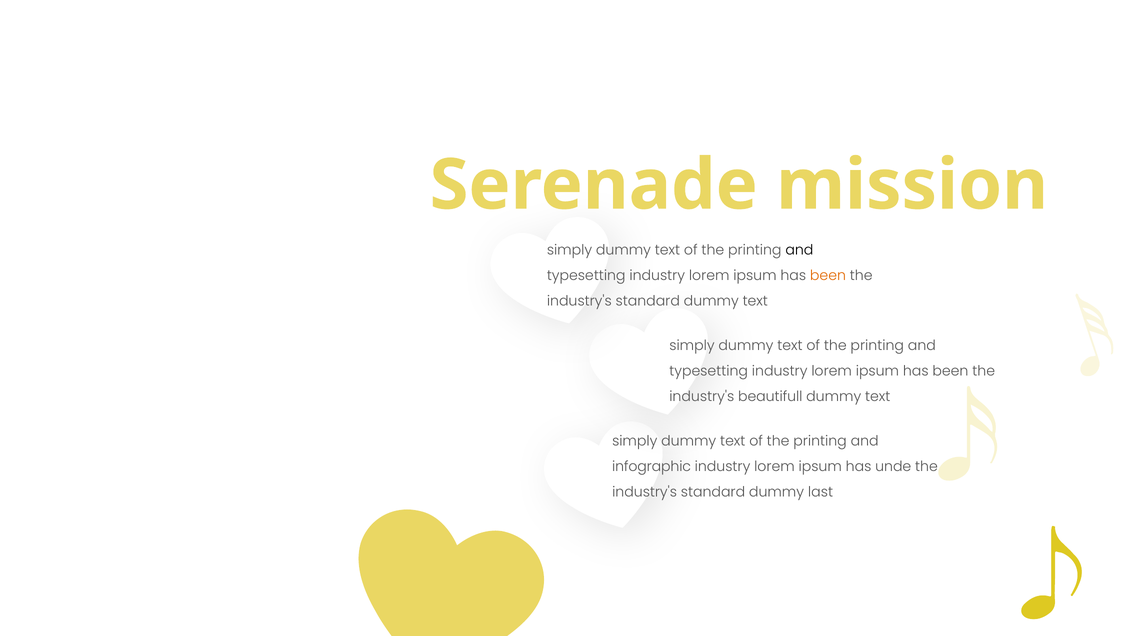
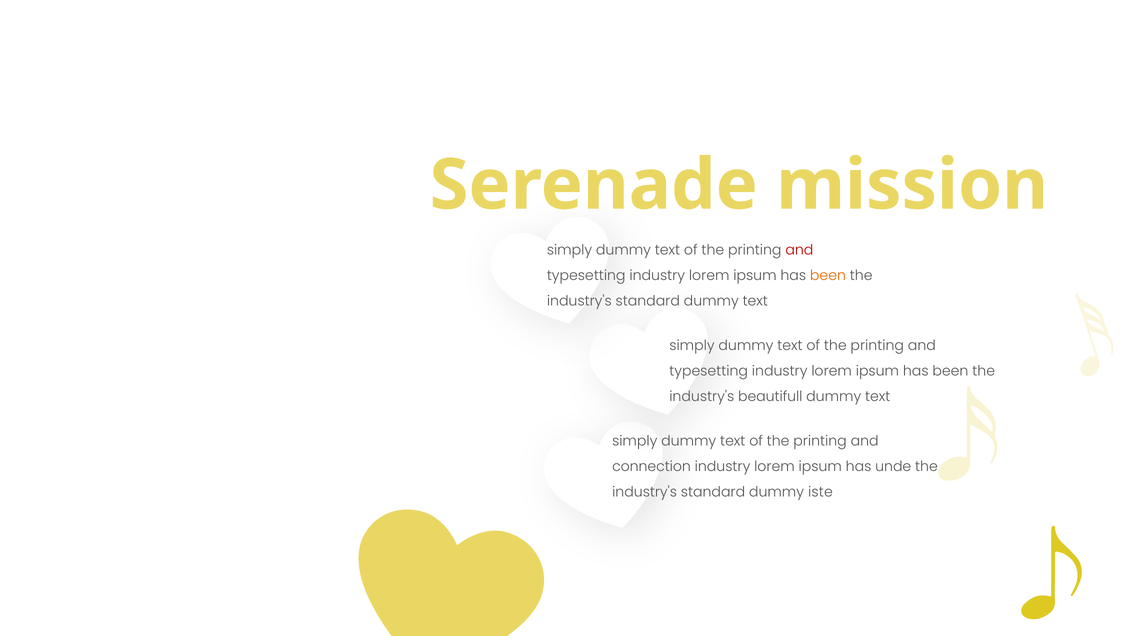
and colour: black -> red (799, 250)
infographic: infographic -> connection (652, 466)
last: last -> iste (820, 492)
